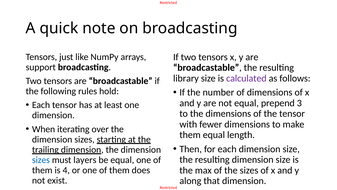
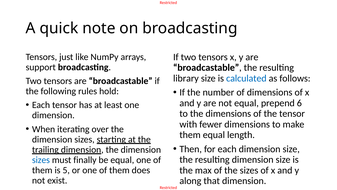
calculated colour: purple -> blue (246, 78)
3: 3 -> 6 (299, 103)
layers: layers -> finally (85, 160)
4: 4 -> 5 (66, 170)
